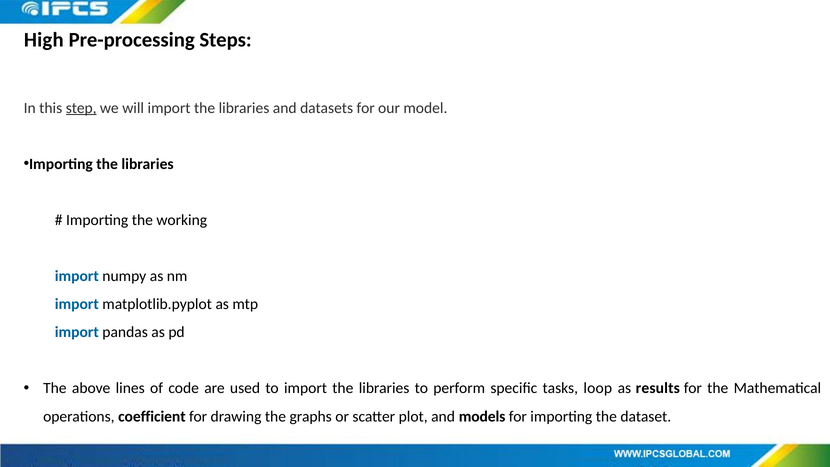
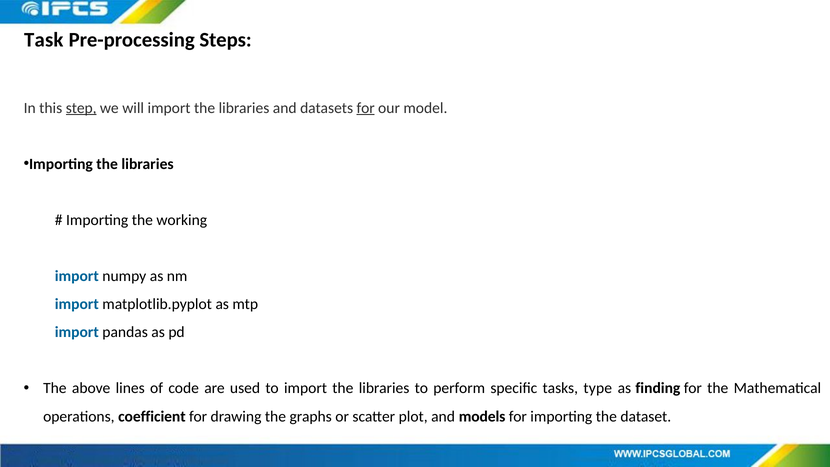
High: High -> Task (44, 40)
for underline: none -> present (366, 108)
loop: loop -> type (598, 388)
results: results -> finding (658, 388)
